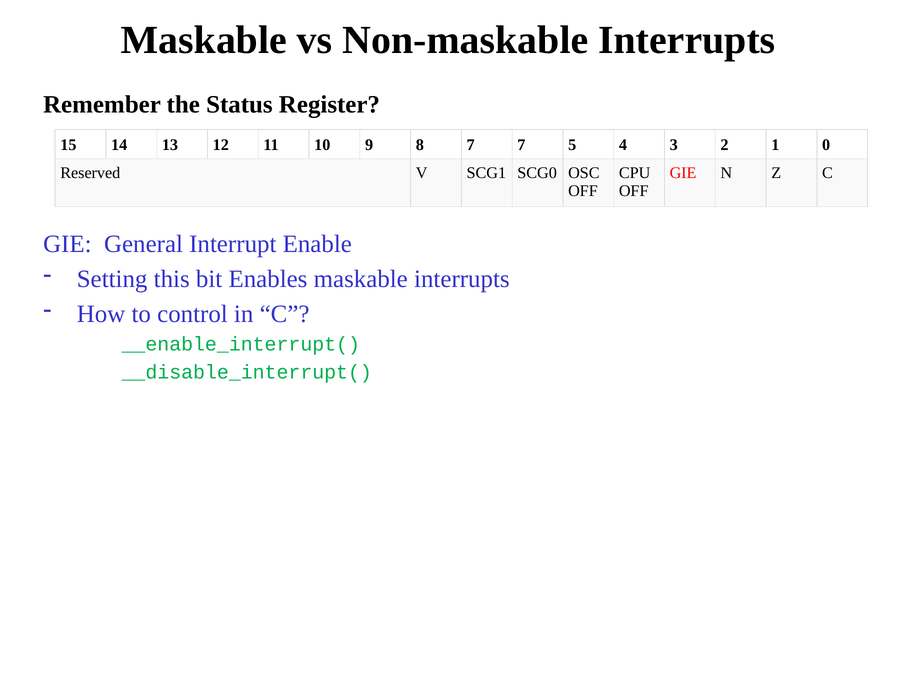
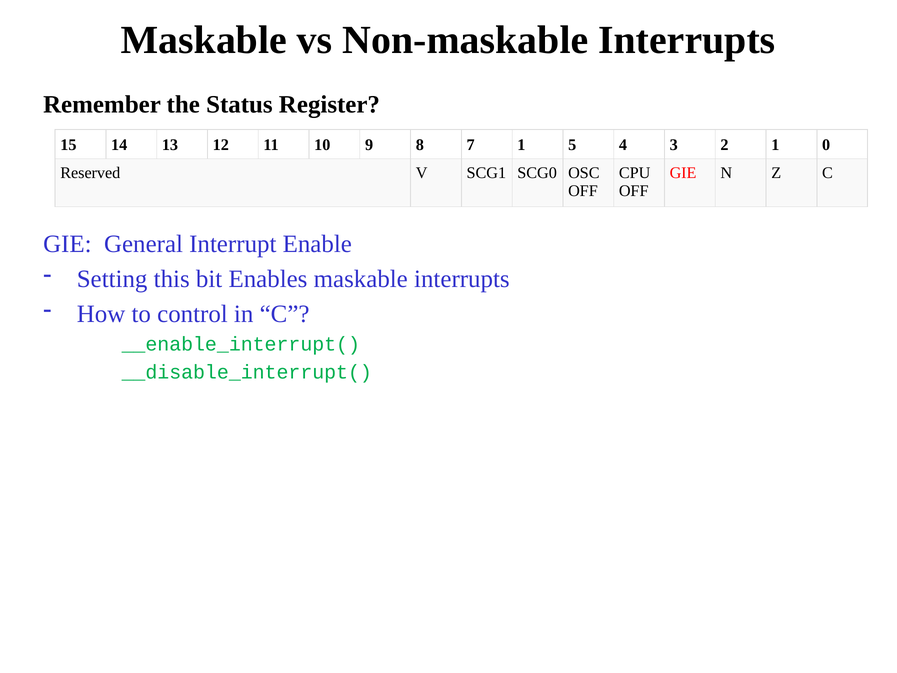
7 7: 7 -> 1 (521, 145)
